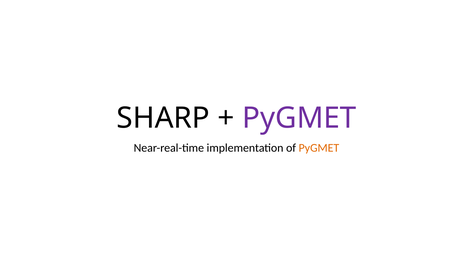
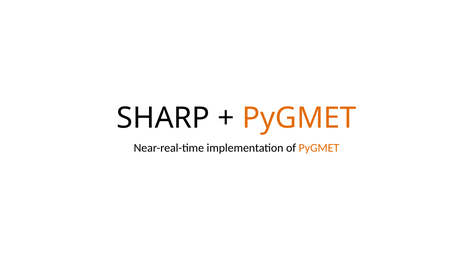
PyGMET colour: purple -> orange (299, 118)
